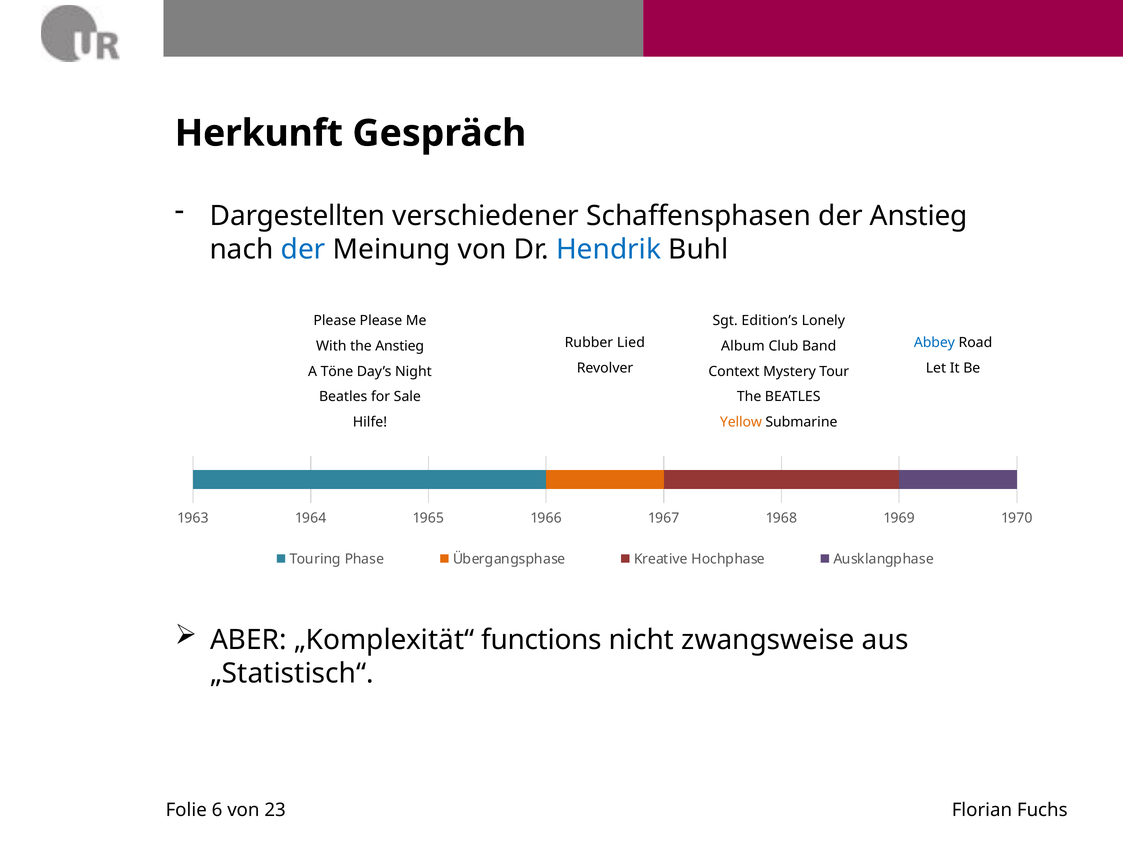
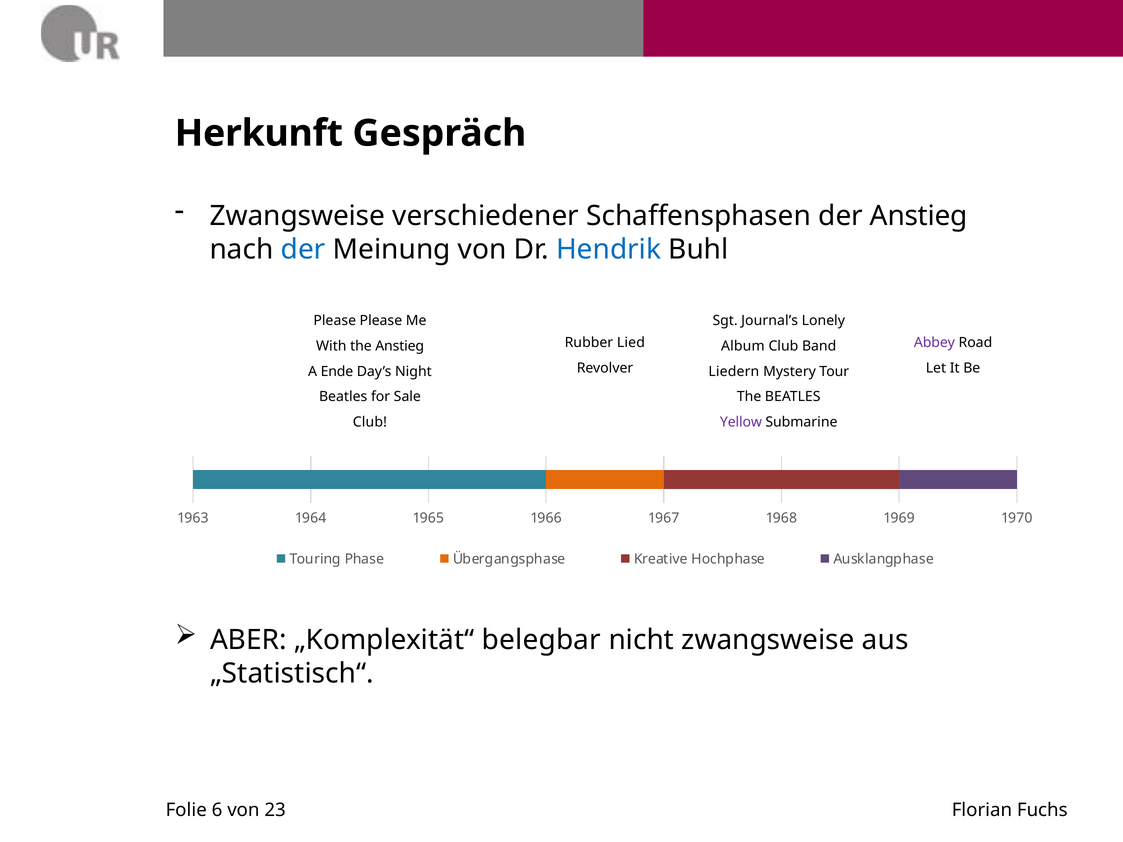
Dargestellten: Dargestellten -> Zwangsweise (297, 216)
Edition’s: Edition’s -> Journal’s (770, 321)
Abbey colour: blue -> purple (934, 343)
Töne: Töne -> Ende (337, 371)
Context: Context -> Liedern (734, 371)
Hilfe: Hilfe -> Club (370, 422)
Yellow colour: orange -> purple (741, 422)
functions: functions -> belegbar (541, 640)
